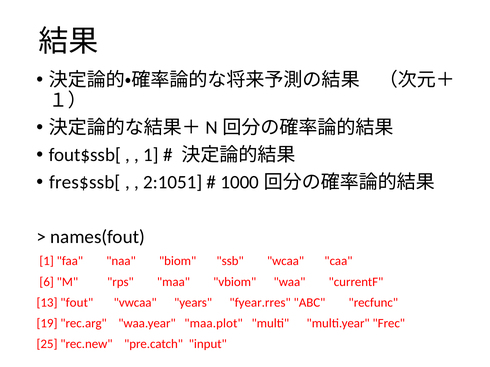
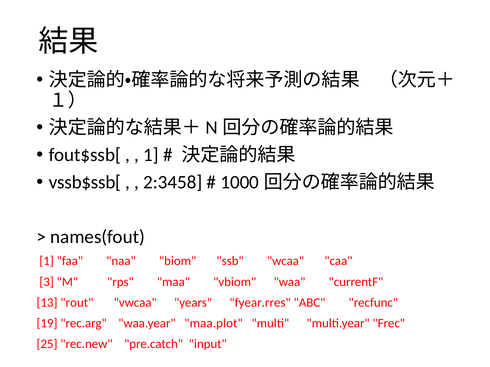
fres$ssb[: fres$ssb[ -> vssb$ssb[ (85, 183)
2:1051: 2:1051 -> 2:3458 (173, 183)
6: 6 -> 3 (47, 282)
fout: fout -> rout (77, 303)
